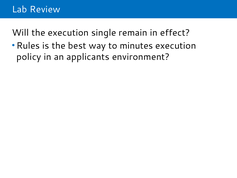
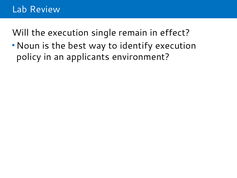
Rules: Rules -> Noun (28, 46)
minutes: minutes -> identify (136, 46)
